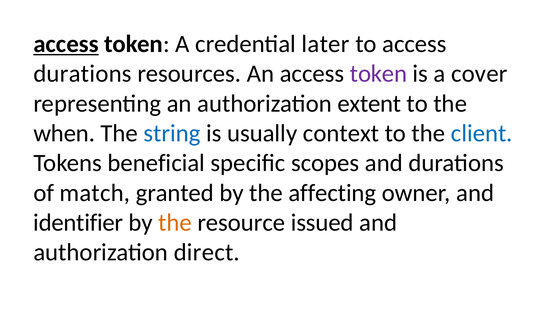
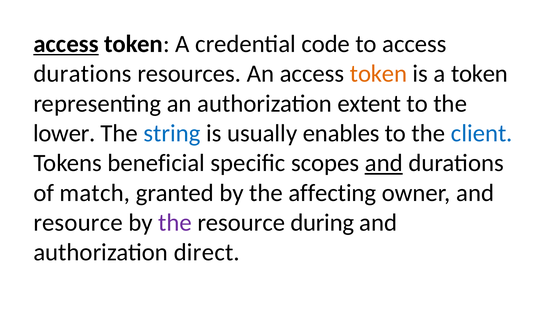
later: later -> code (326, 44)
token colour: purple -> orange (379, 74)
a cover: cover -> token (480, 74)
when: when -> lower (64, 133)
context: context -> enables (341, 133)
and underline: none -> present (384, 163)
identifier: identifier -> resource (78, 223)
the colour: orange -> purple (175, 223)
issued: issued -> during (322, 223)
